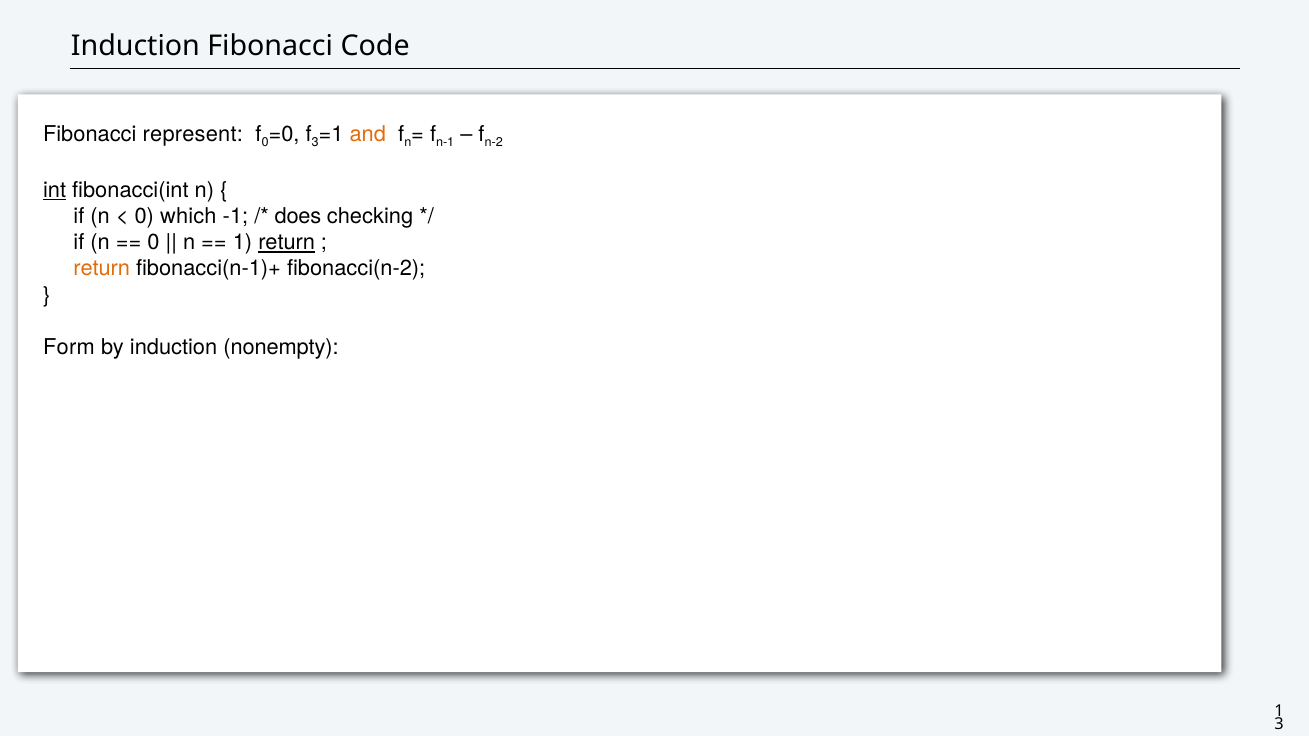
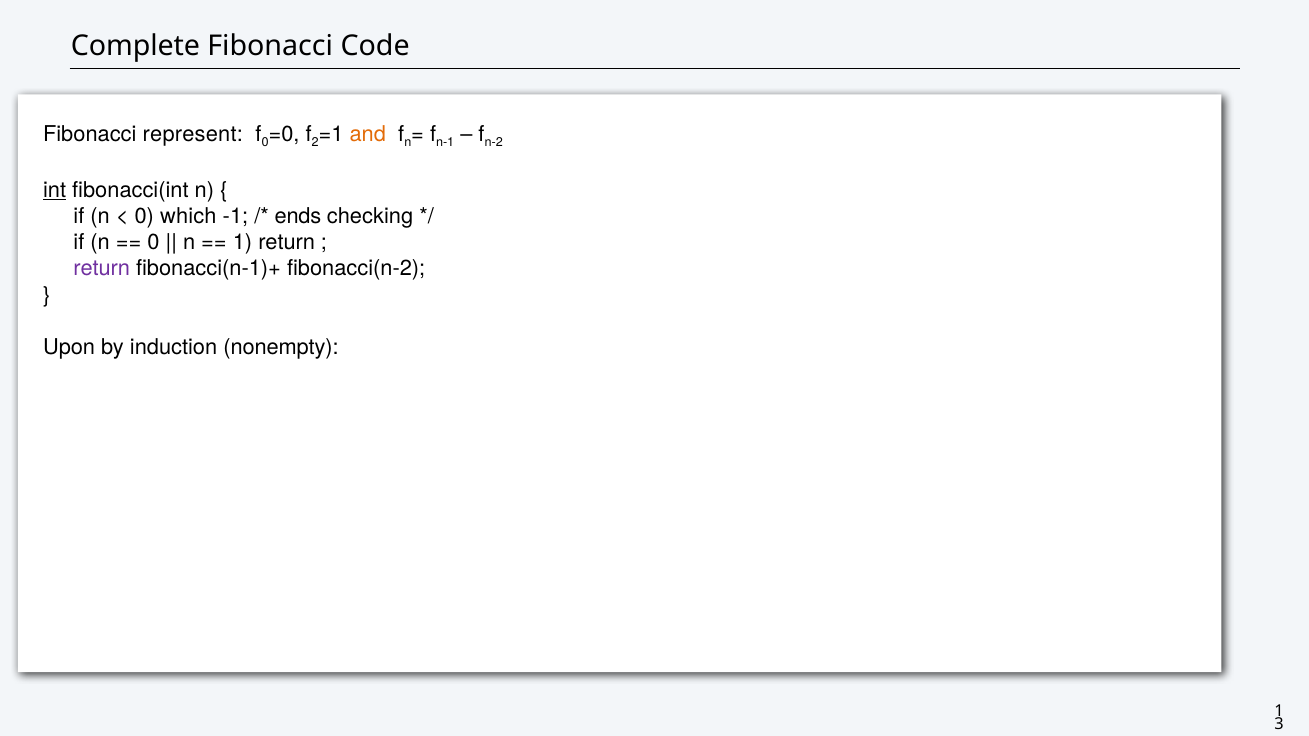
Induction: Induction -> Complete (135, 47)
3: 3 -> 2 (315, 143)
does: does -> ends (298, 217)
return underline: present -> none (287, 243)
return colour: orange -> purple (102, 269)
Form: Form -> Upon (69, 347)
